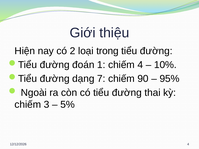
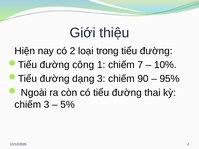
đoán: đoán -> công (83, 65)
chiếm 4: 4 -> 7 (140, 65)
dạng 7: 7 -> 3 (101, 79)
